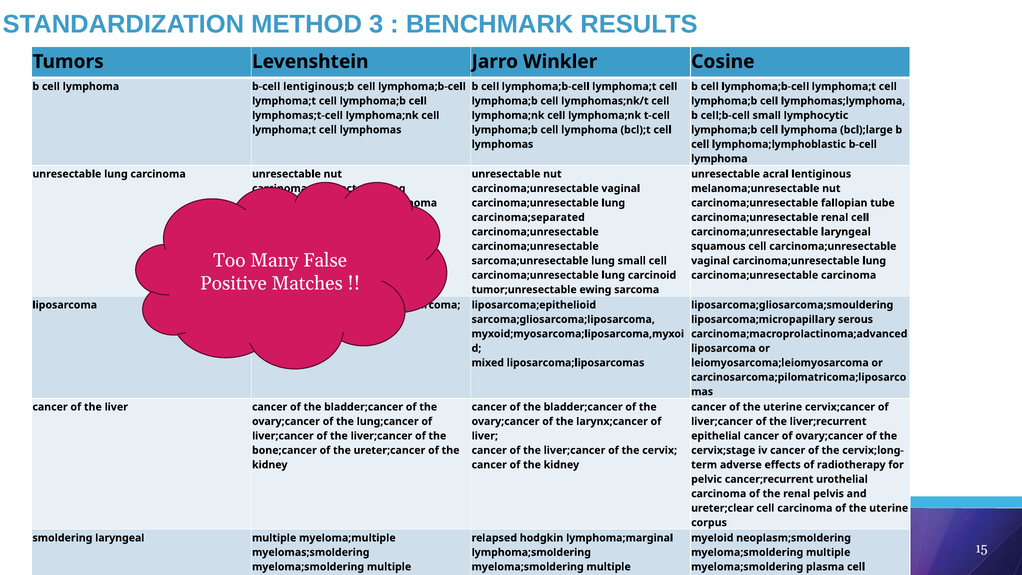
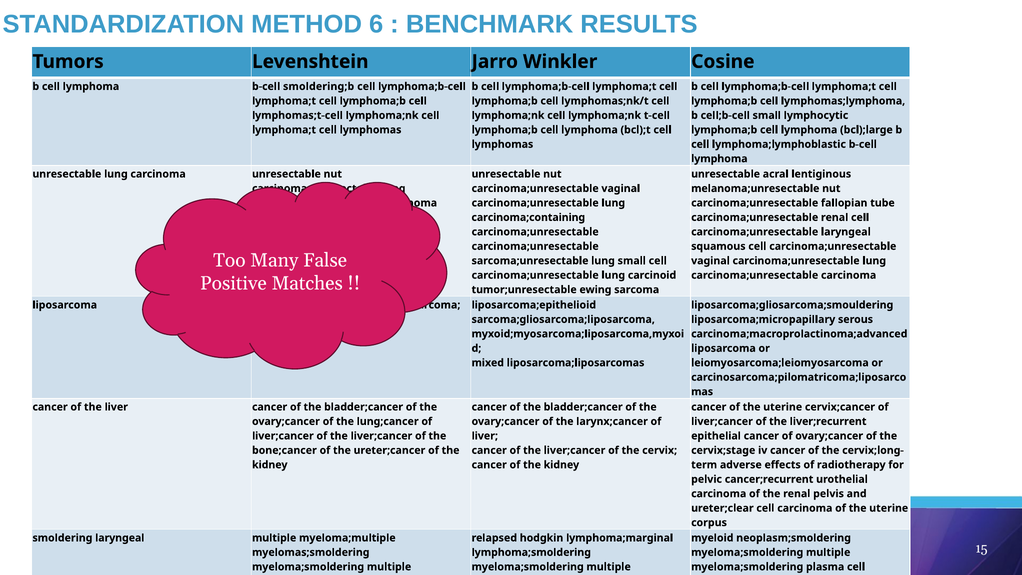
3: 3 -> 6 (376, 24)
lentiginous;b: lentiginous;b -> smoldering;b (319, 86)
carcinoma;separated: carcinoma;separated -> carcinoma;containing (528, 217)
